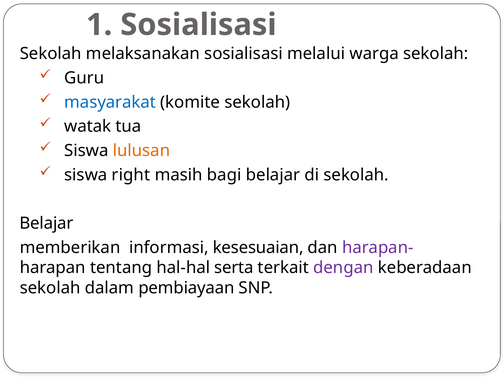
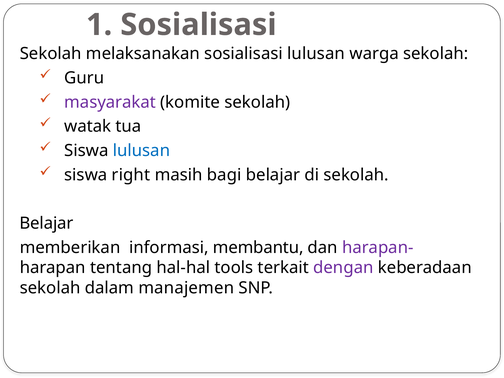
sosialisasi melalui: melalui -> lulusan (316, 54)
masyarakat colour: blue -> purple (110, 102)
lulusan colour: orange -> blue (141, 151)
kesesuaian: kesesuaian -> membantu (258, 248)
serta: serta -> tools (234, 268)
pembiayaan: pembiayaan -> manajemen (186, 288)
